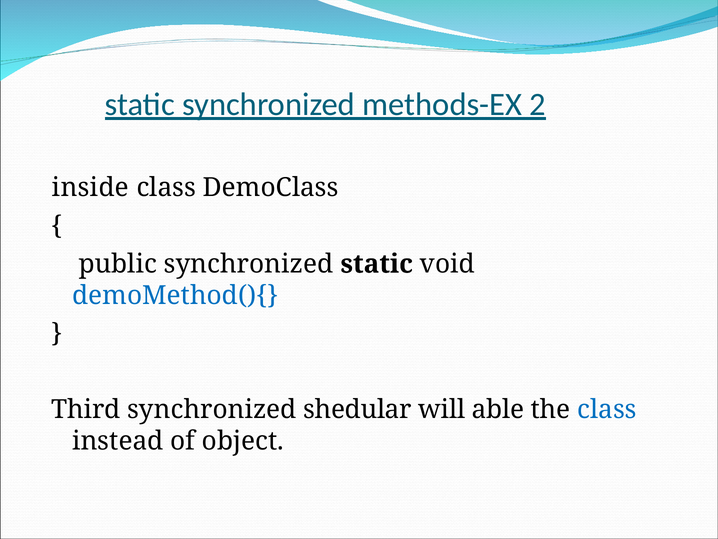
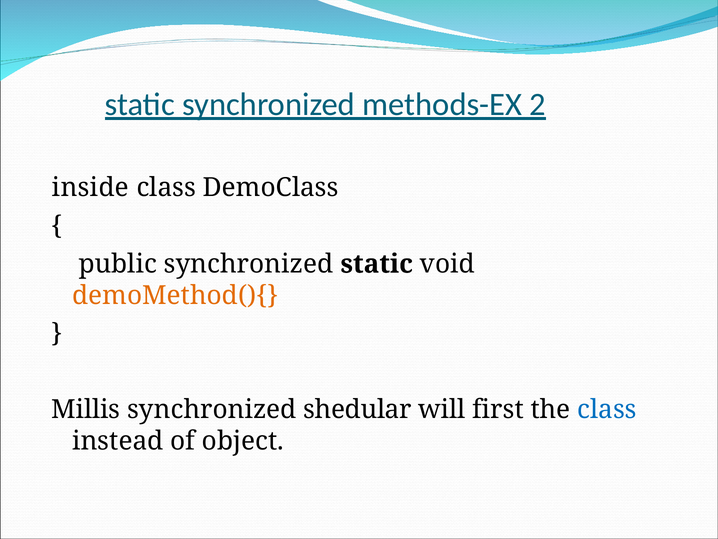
demoMethod(){ colour: blue -> orange (175, 295)
Third: Third -> Millis (86, 409)
able: able -> first (498, 409)
